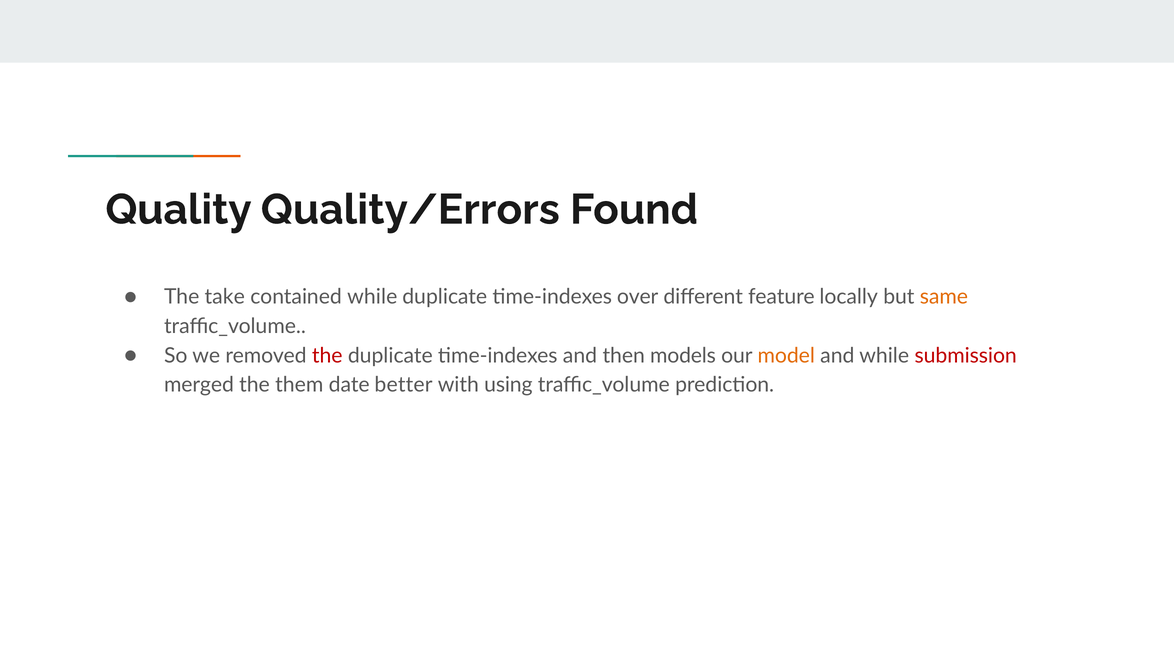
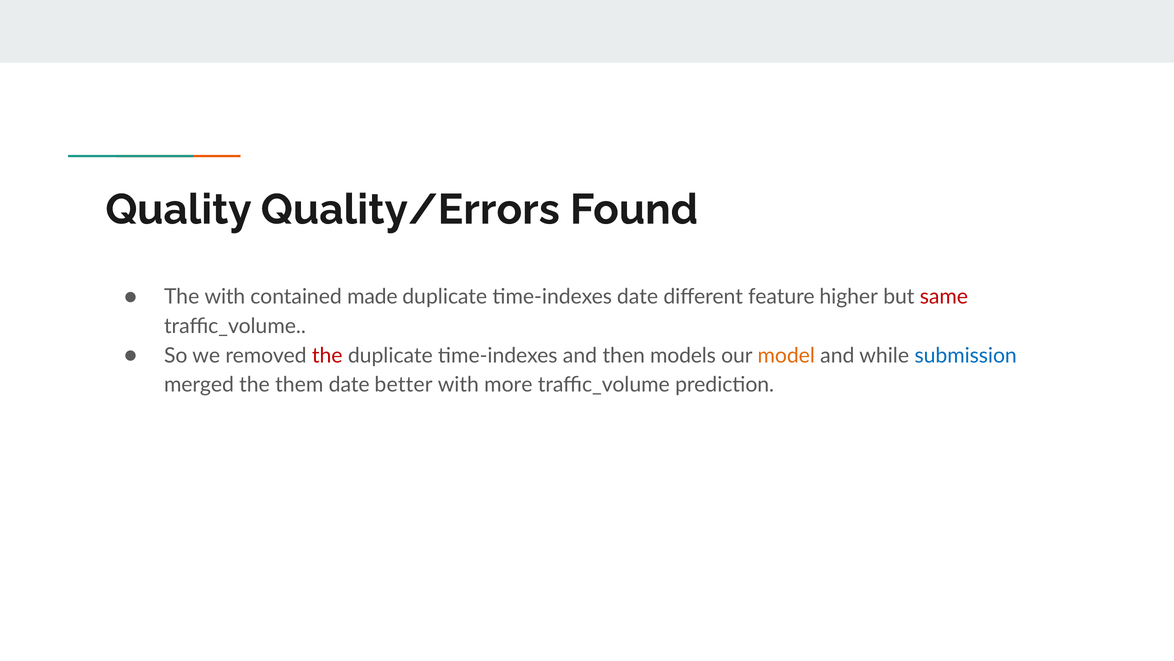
The take: take -> with (225, 297)
contained while: while -> made (372, 297)
time-indexes over: over -> date (638, 297)
locally: locally -> higher (849, 297)
same colour: orange -> red (944, 297)
submission colour: red -> blue (966, 355)
using: using -> more (508, 384)
